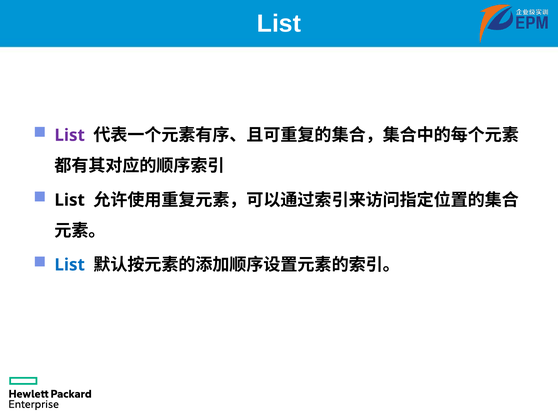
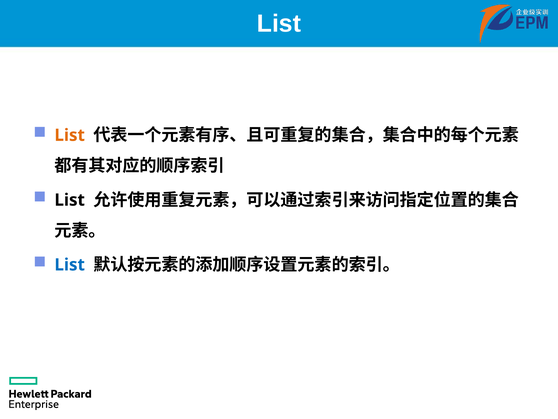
List colour: purple -> orange (70, 135)
